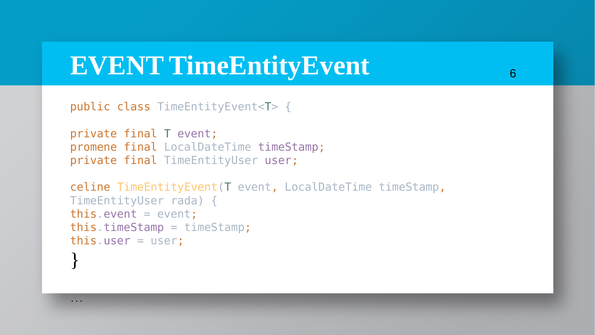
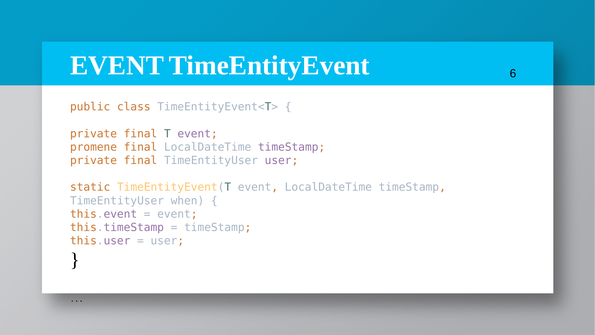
celine: celine -> static (90, 187)
rada: rada -> when (187, 200)
